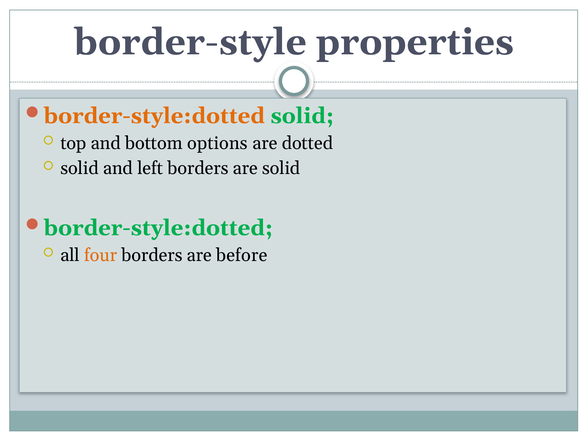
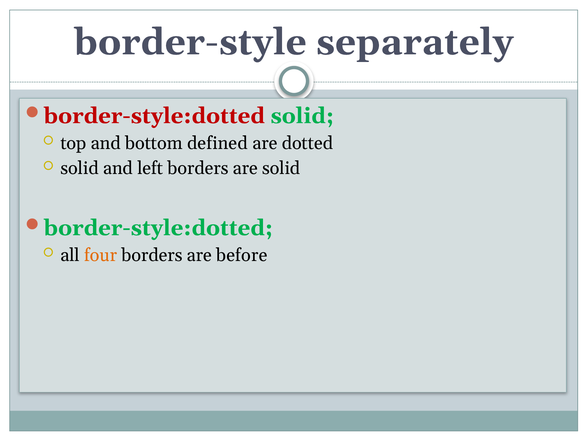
properties: properties -> separately (415, 42)
border-style:dotted colour: orange -> red (154, 116)
options: options -> defined (217, 143)
